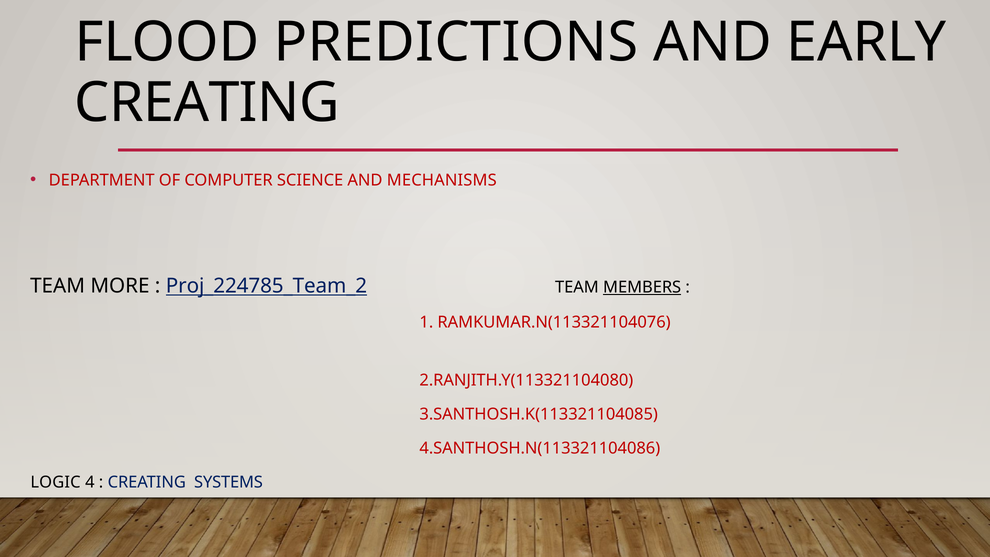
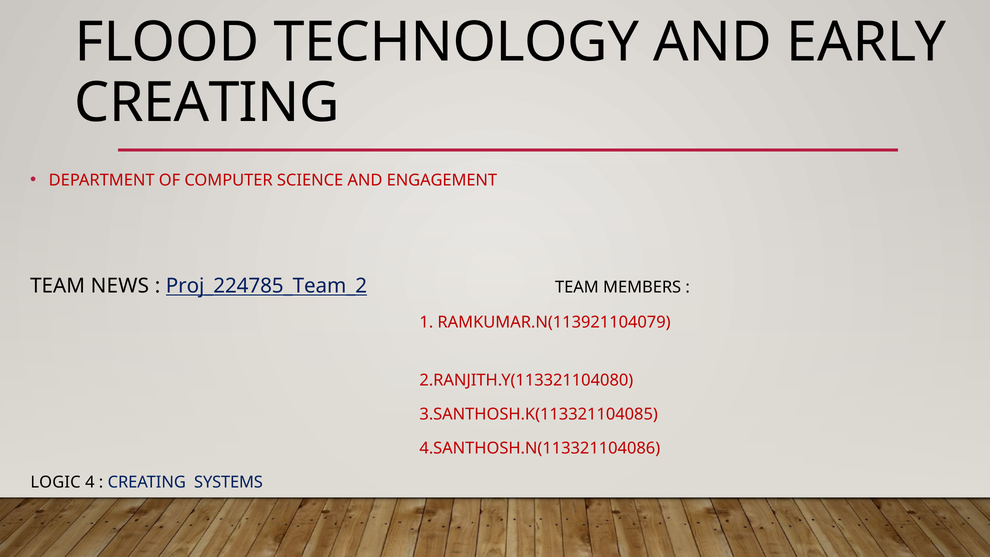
PREDICTIONS: PREDICTIONS -> TECHNOLOGY (456, 43)
MECHANISMS: MECHANISMS -> ENGAGEMENT (442, 180)
MORE: MORE -> NEWS (120, 286)
MEMBERS underline: present -> none (642, 287)
RAMKUMAR.N(113321104076: RAMKUMAR.N(113321104076 -> RAMKUMAR.N(113921104079 (554, 322)
